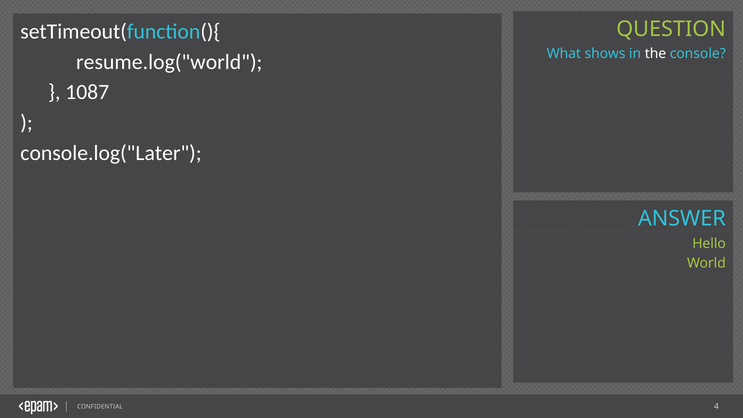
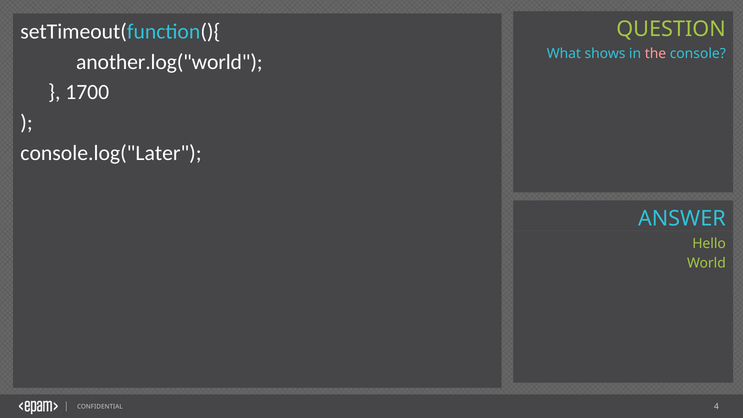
the colour: white -> pink (655, 53)
resume.log("world: resume.log("world -> another.log("world (169, 62)
1087: 1087 -> 1700 (87, 92)
